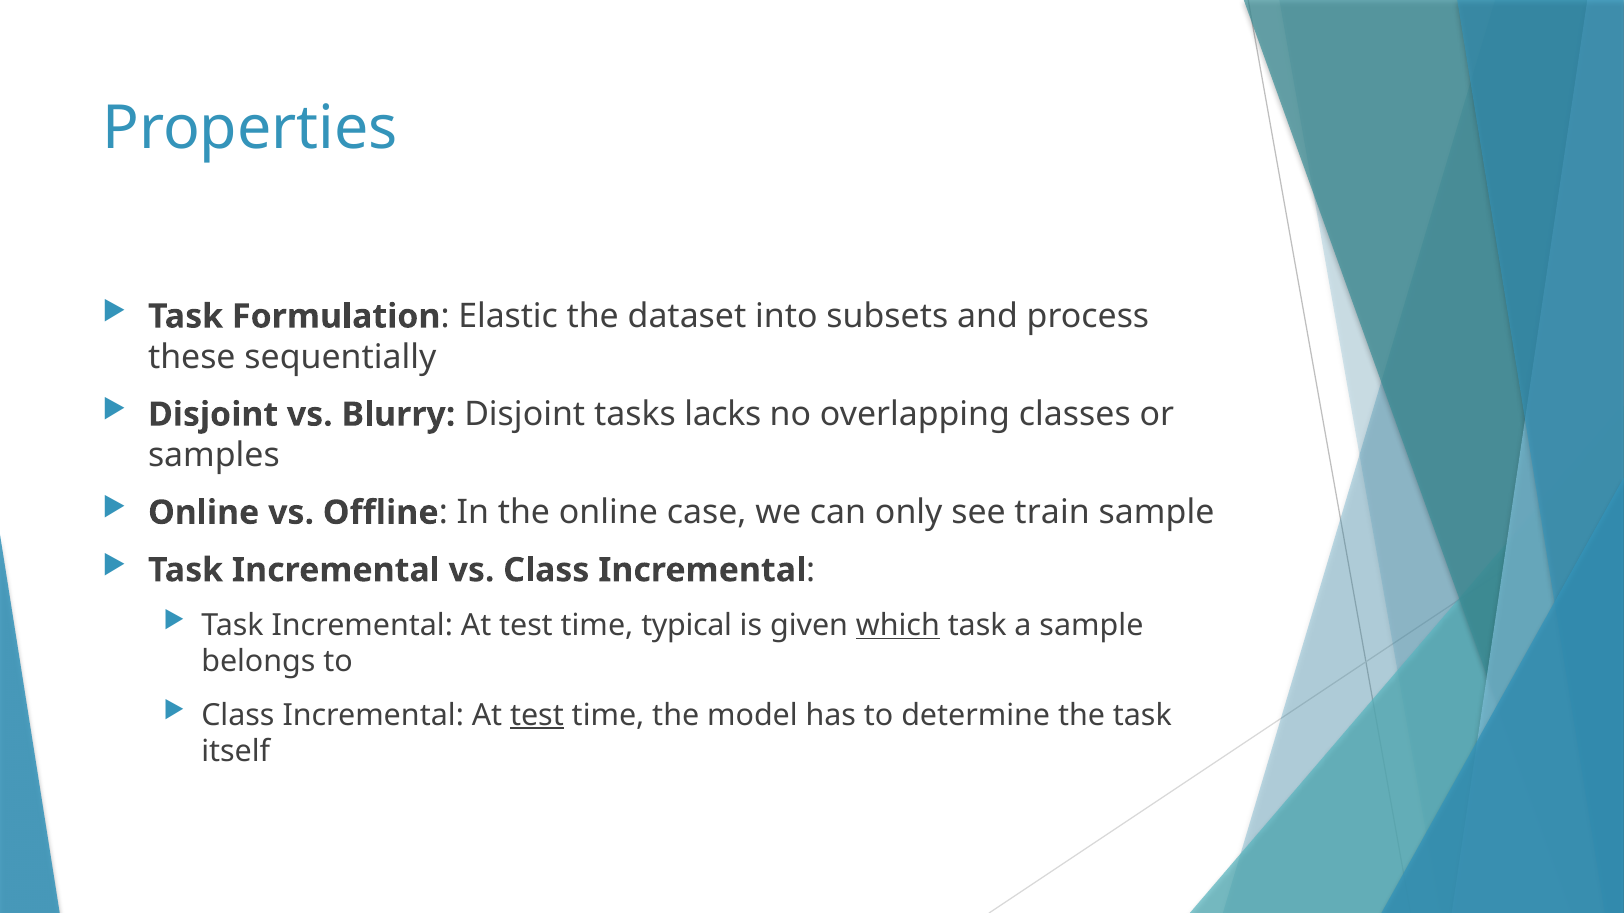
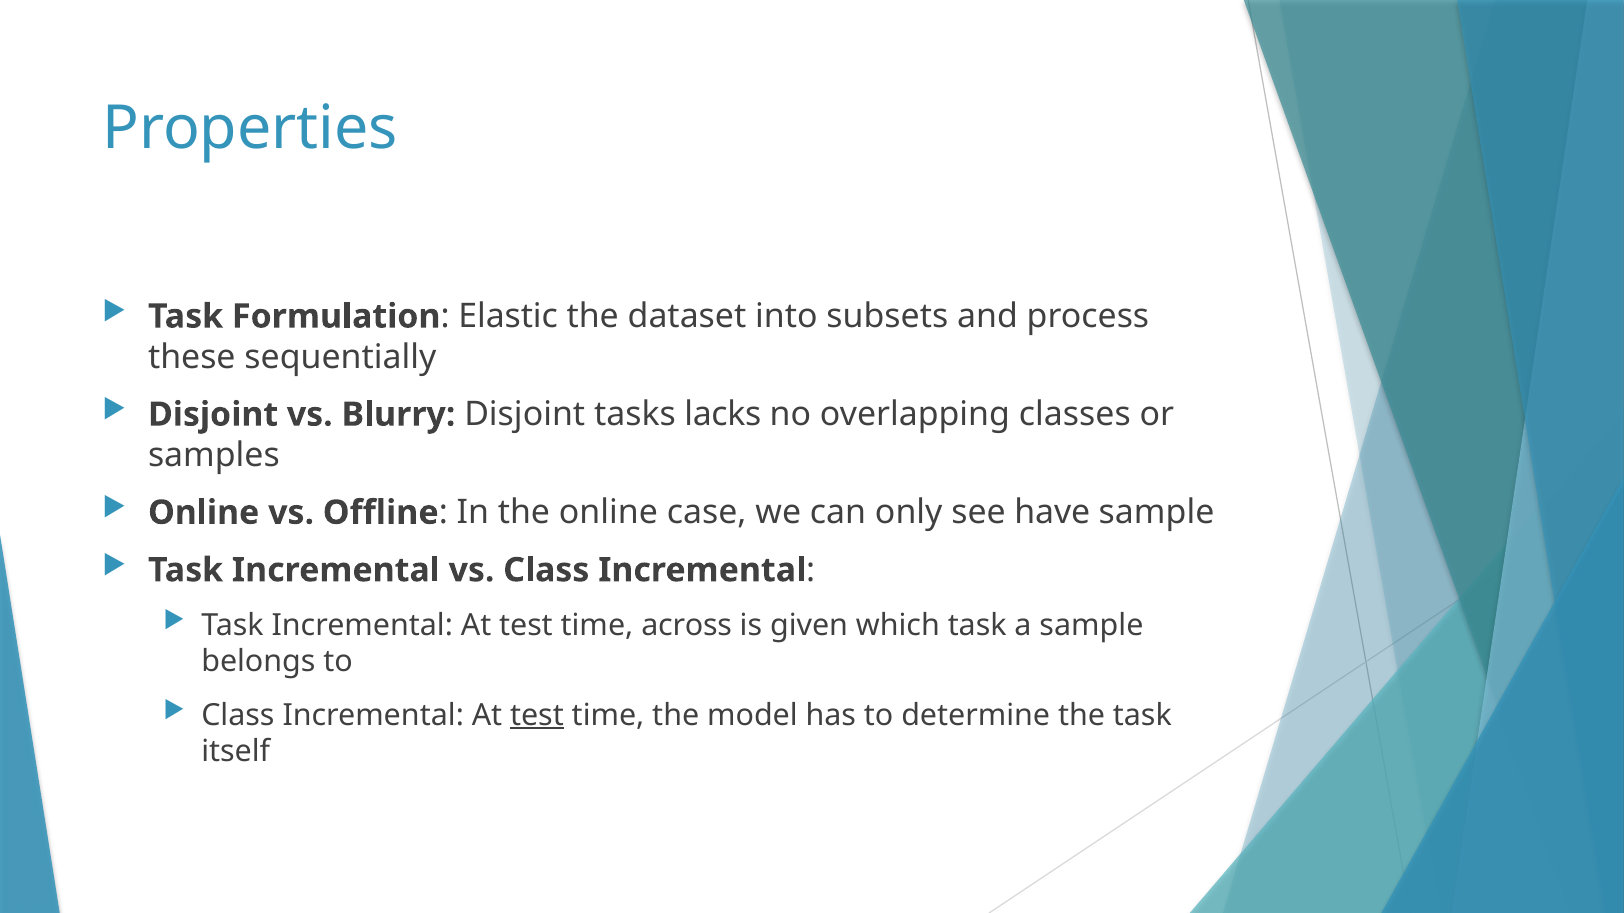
train: train -> have (1052, 513)
typical: typical -> across (687, 626)
which underline: present -> none (898, 626)
